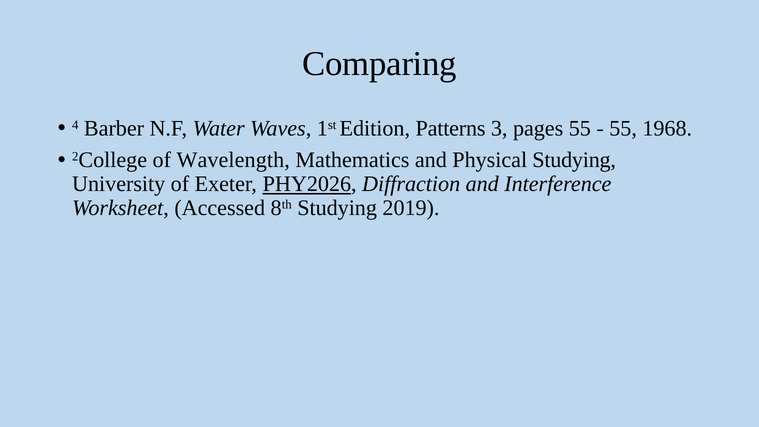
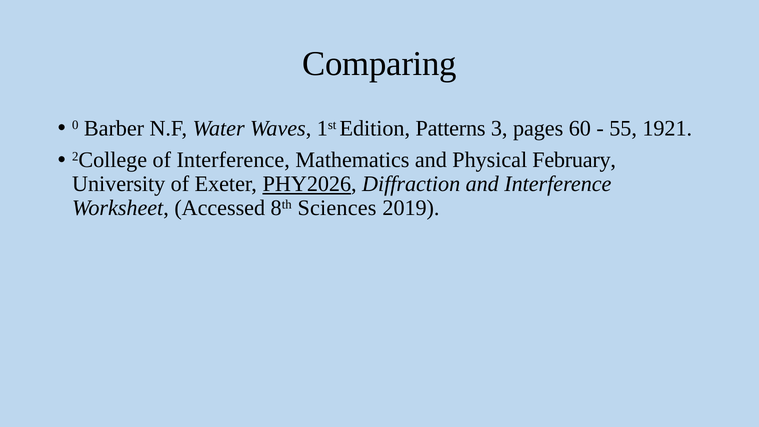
4: 4 -> 0 (75, 125)
pages 55: 55 -> 60 (580, 128)
1968: 1968 -> 1921 (667, 128)
of Wavelength: Wavelength -> Interference (233, 160)
Physical Studying: Studying -> February (574, 160)
8th Studying: Studying -> Sciences (337, 208)
